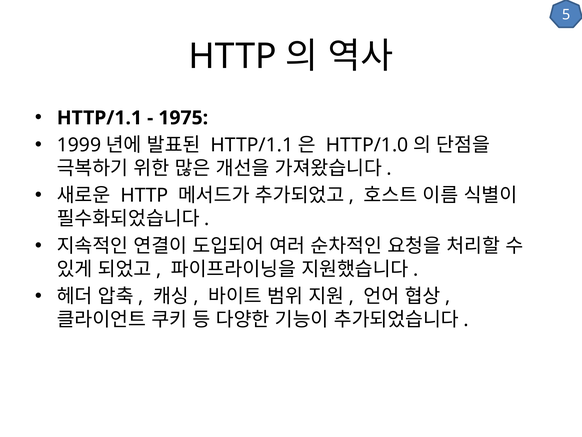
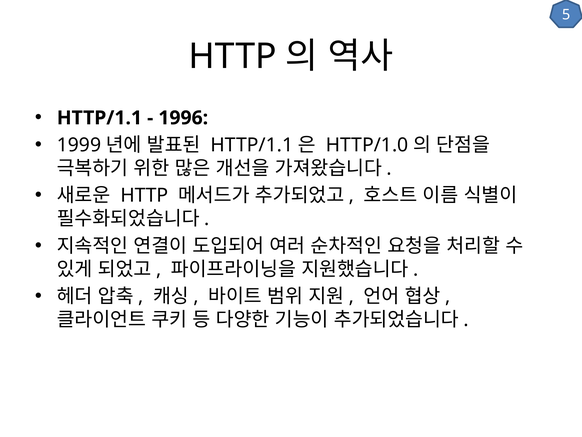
1975: 1975 -> 1996 (183, 118)
